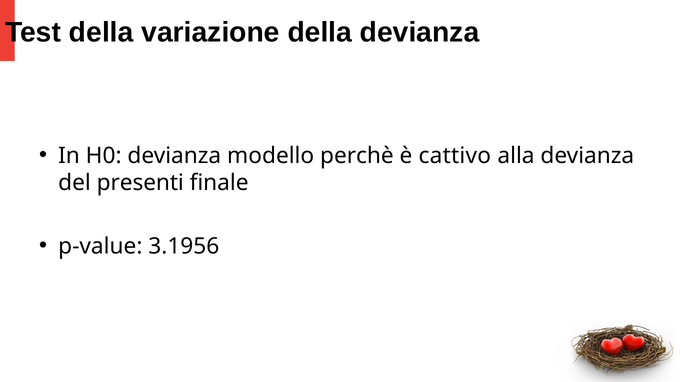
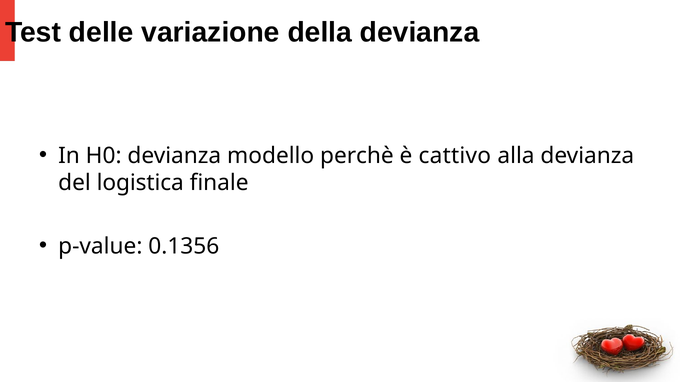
Test della: della -> delle (101, 32)
presenti: presenti -> logistica (140, 183)
3.1956: 3.1956 -> 0.1356 (184, 247)
